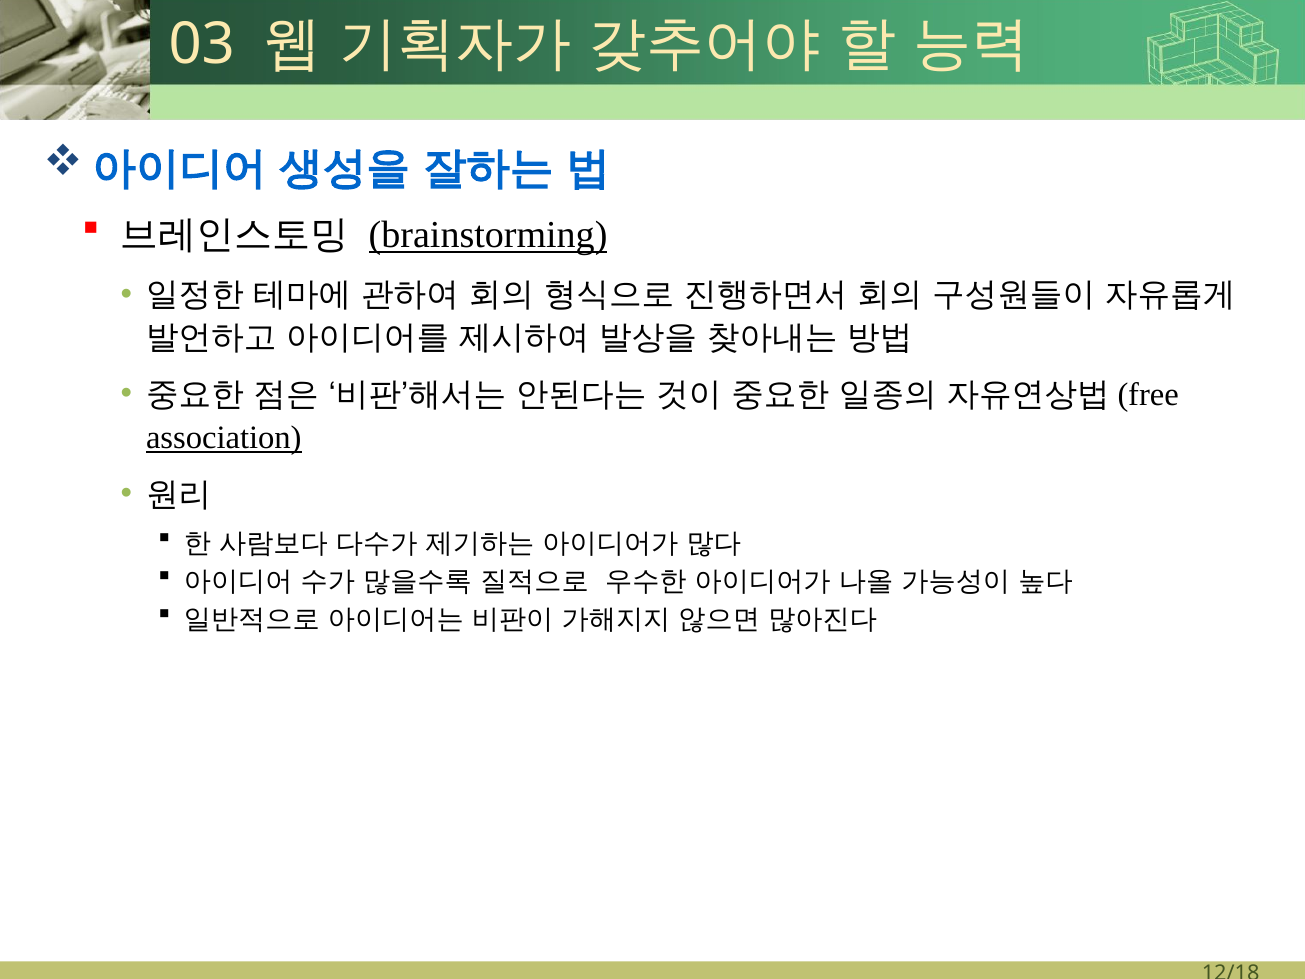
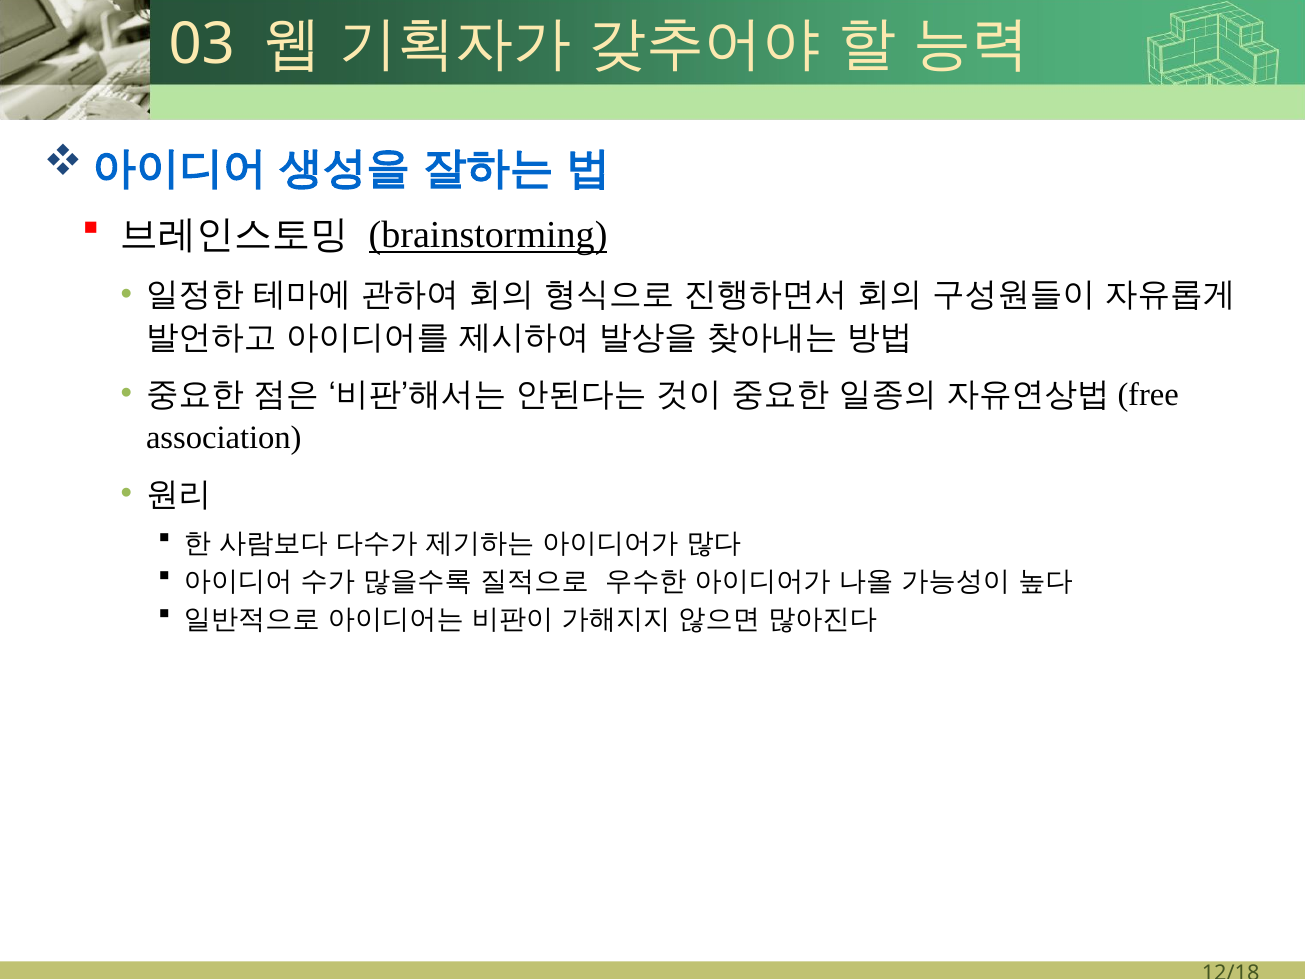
association underline: present -> none (224, 438)
